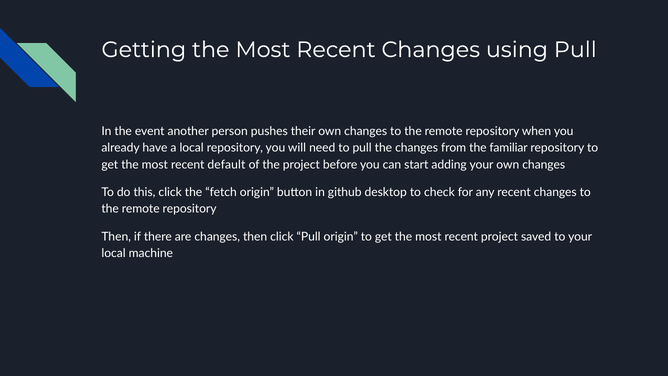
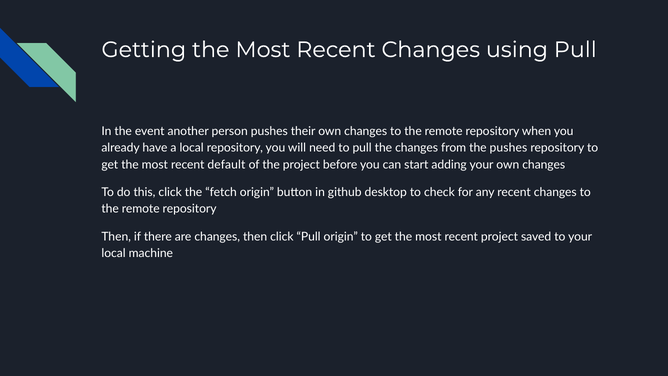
the familiar: familiar -> pushes (508, 148)
